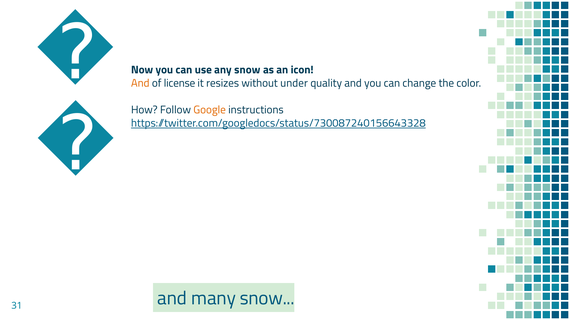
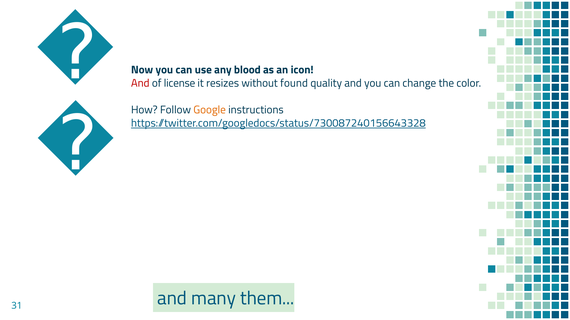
any snow: snow -> blood (247, 70)
And colour: orange -> red (140, 83)
under: under -> found (294, 83)
many snow: snow -> them (267, 299)
